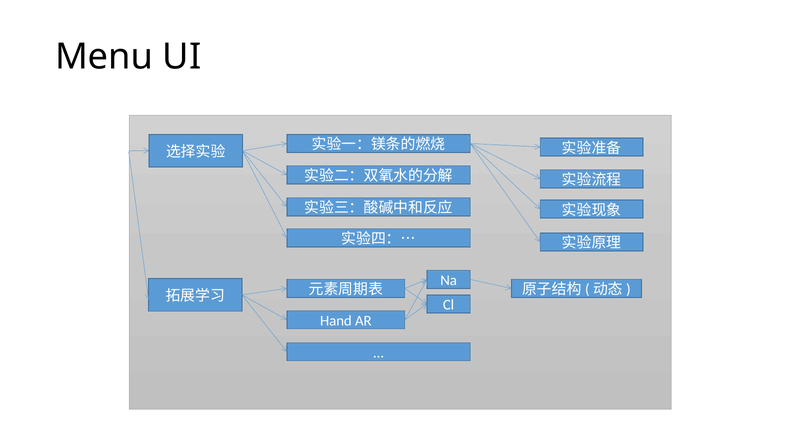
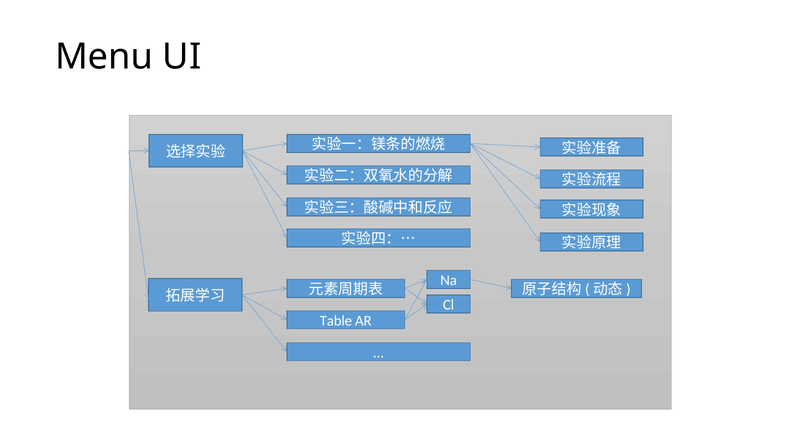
Hand: Hand -> Table (336, 321)
